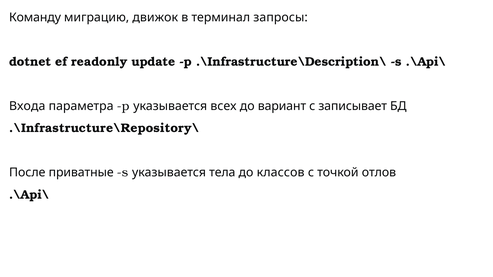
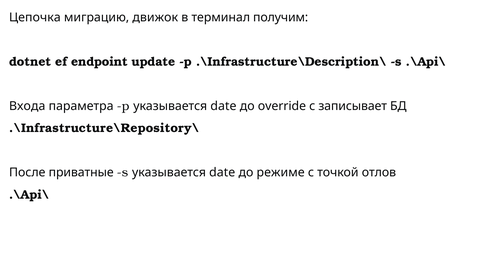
Команду: Команду -> Цепочка (35, 17)
запросы: запросы -> получим (281, 17)
readonly: readonly -> endpoint (99, 62)
p указывается всех: всех -> date (223, 106)
вариант: вариант -> override (282, 106)
s указывается тела: тела -> date (222, 173)
классов: классов -> режиме (281, 173)
